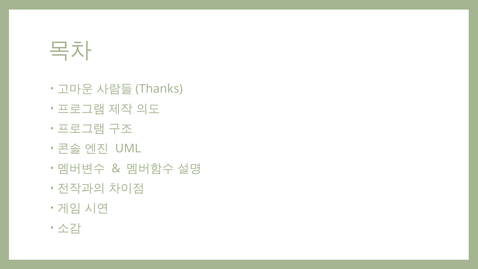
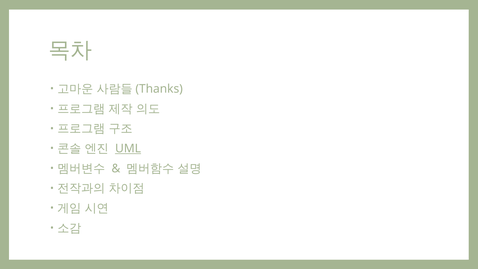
UML underline: none -> present (128, 148)
